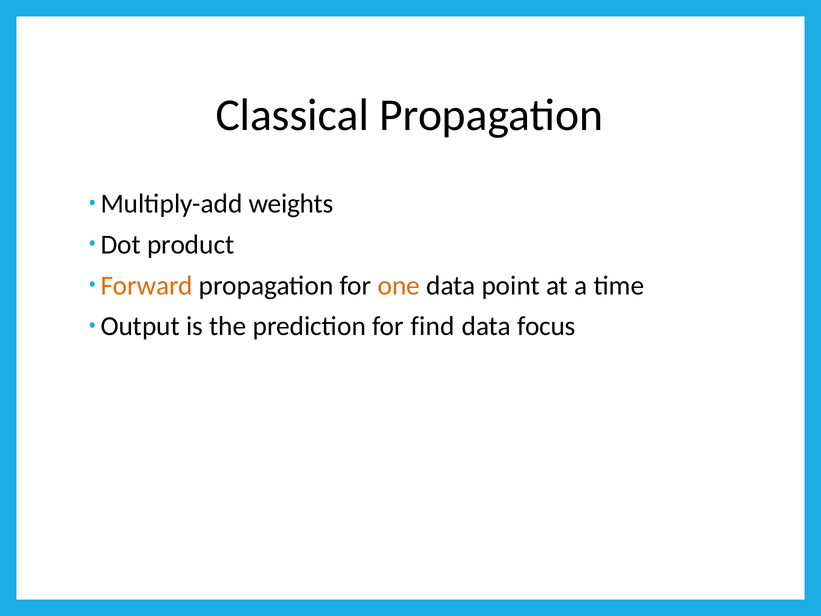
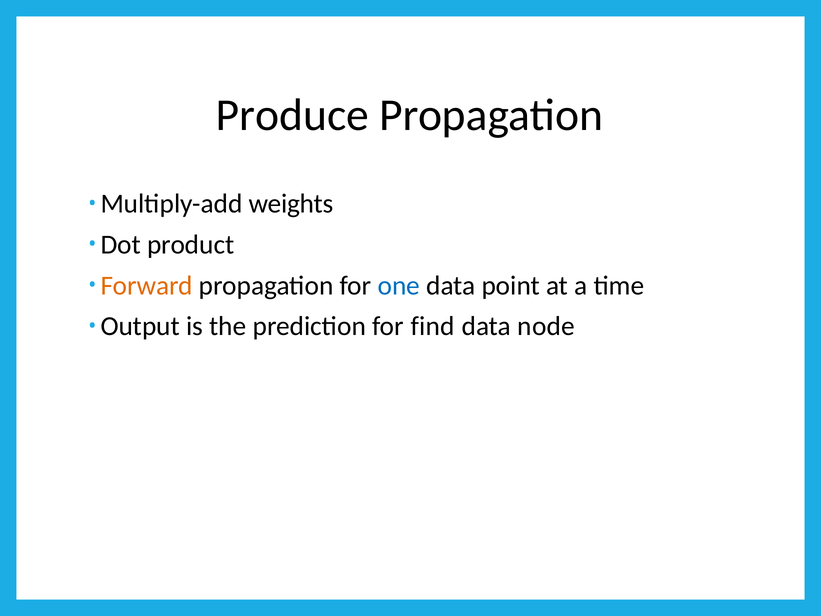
Classical: Classical -> Produce (292, 115)
one colour: orange -> blue (399, 285)
focus: focus -> node (546, 326)
